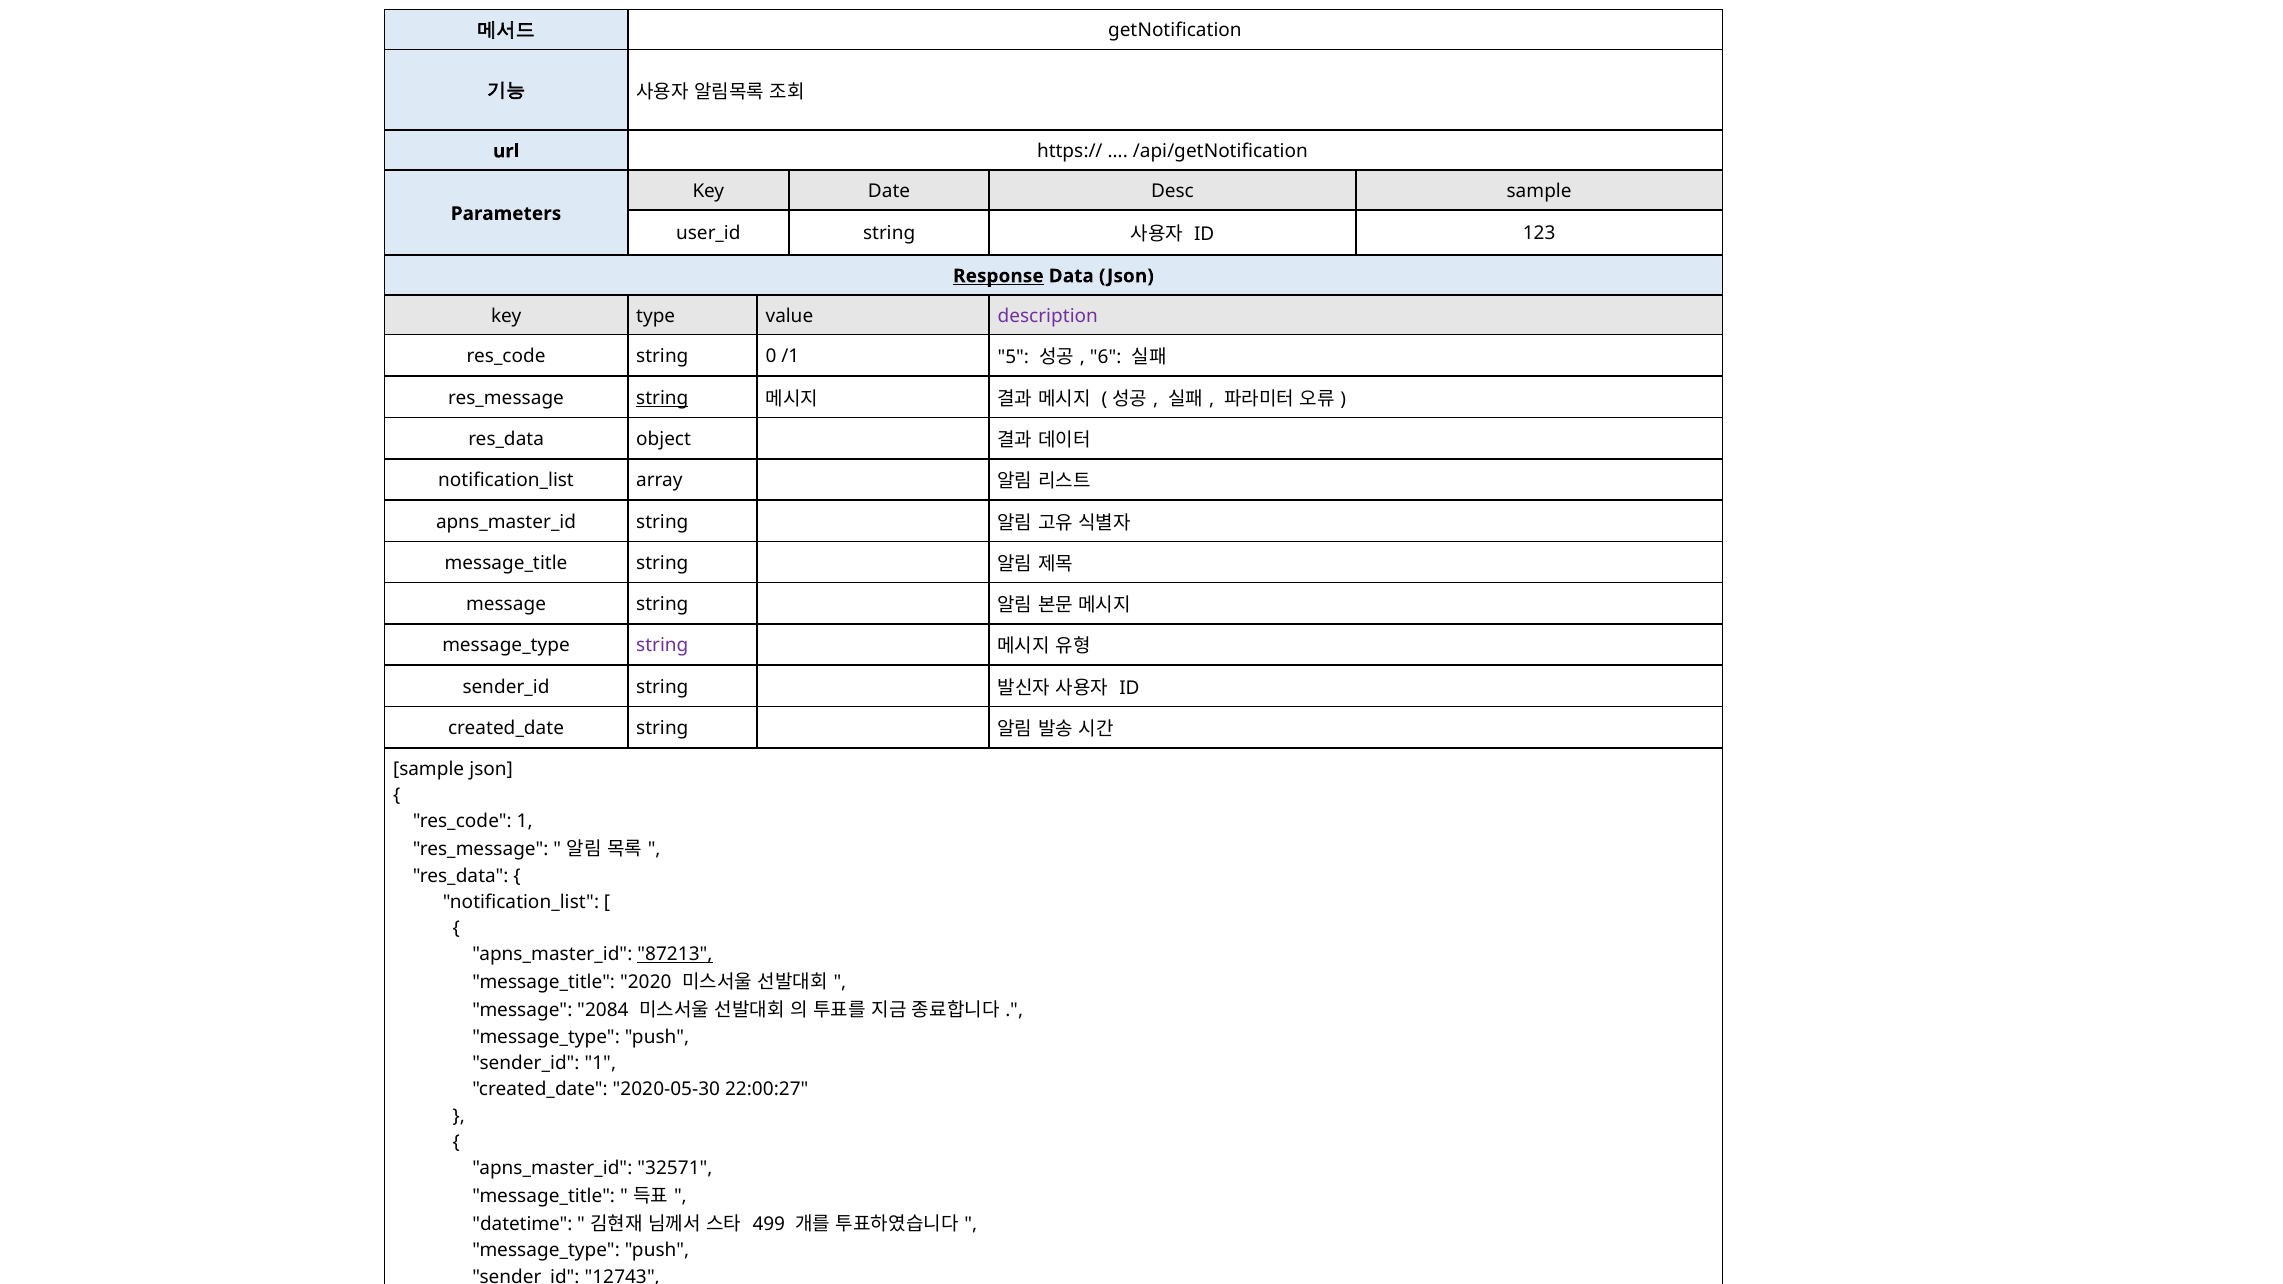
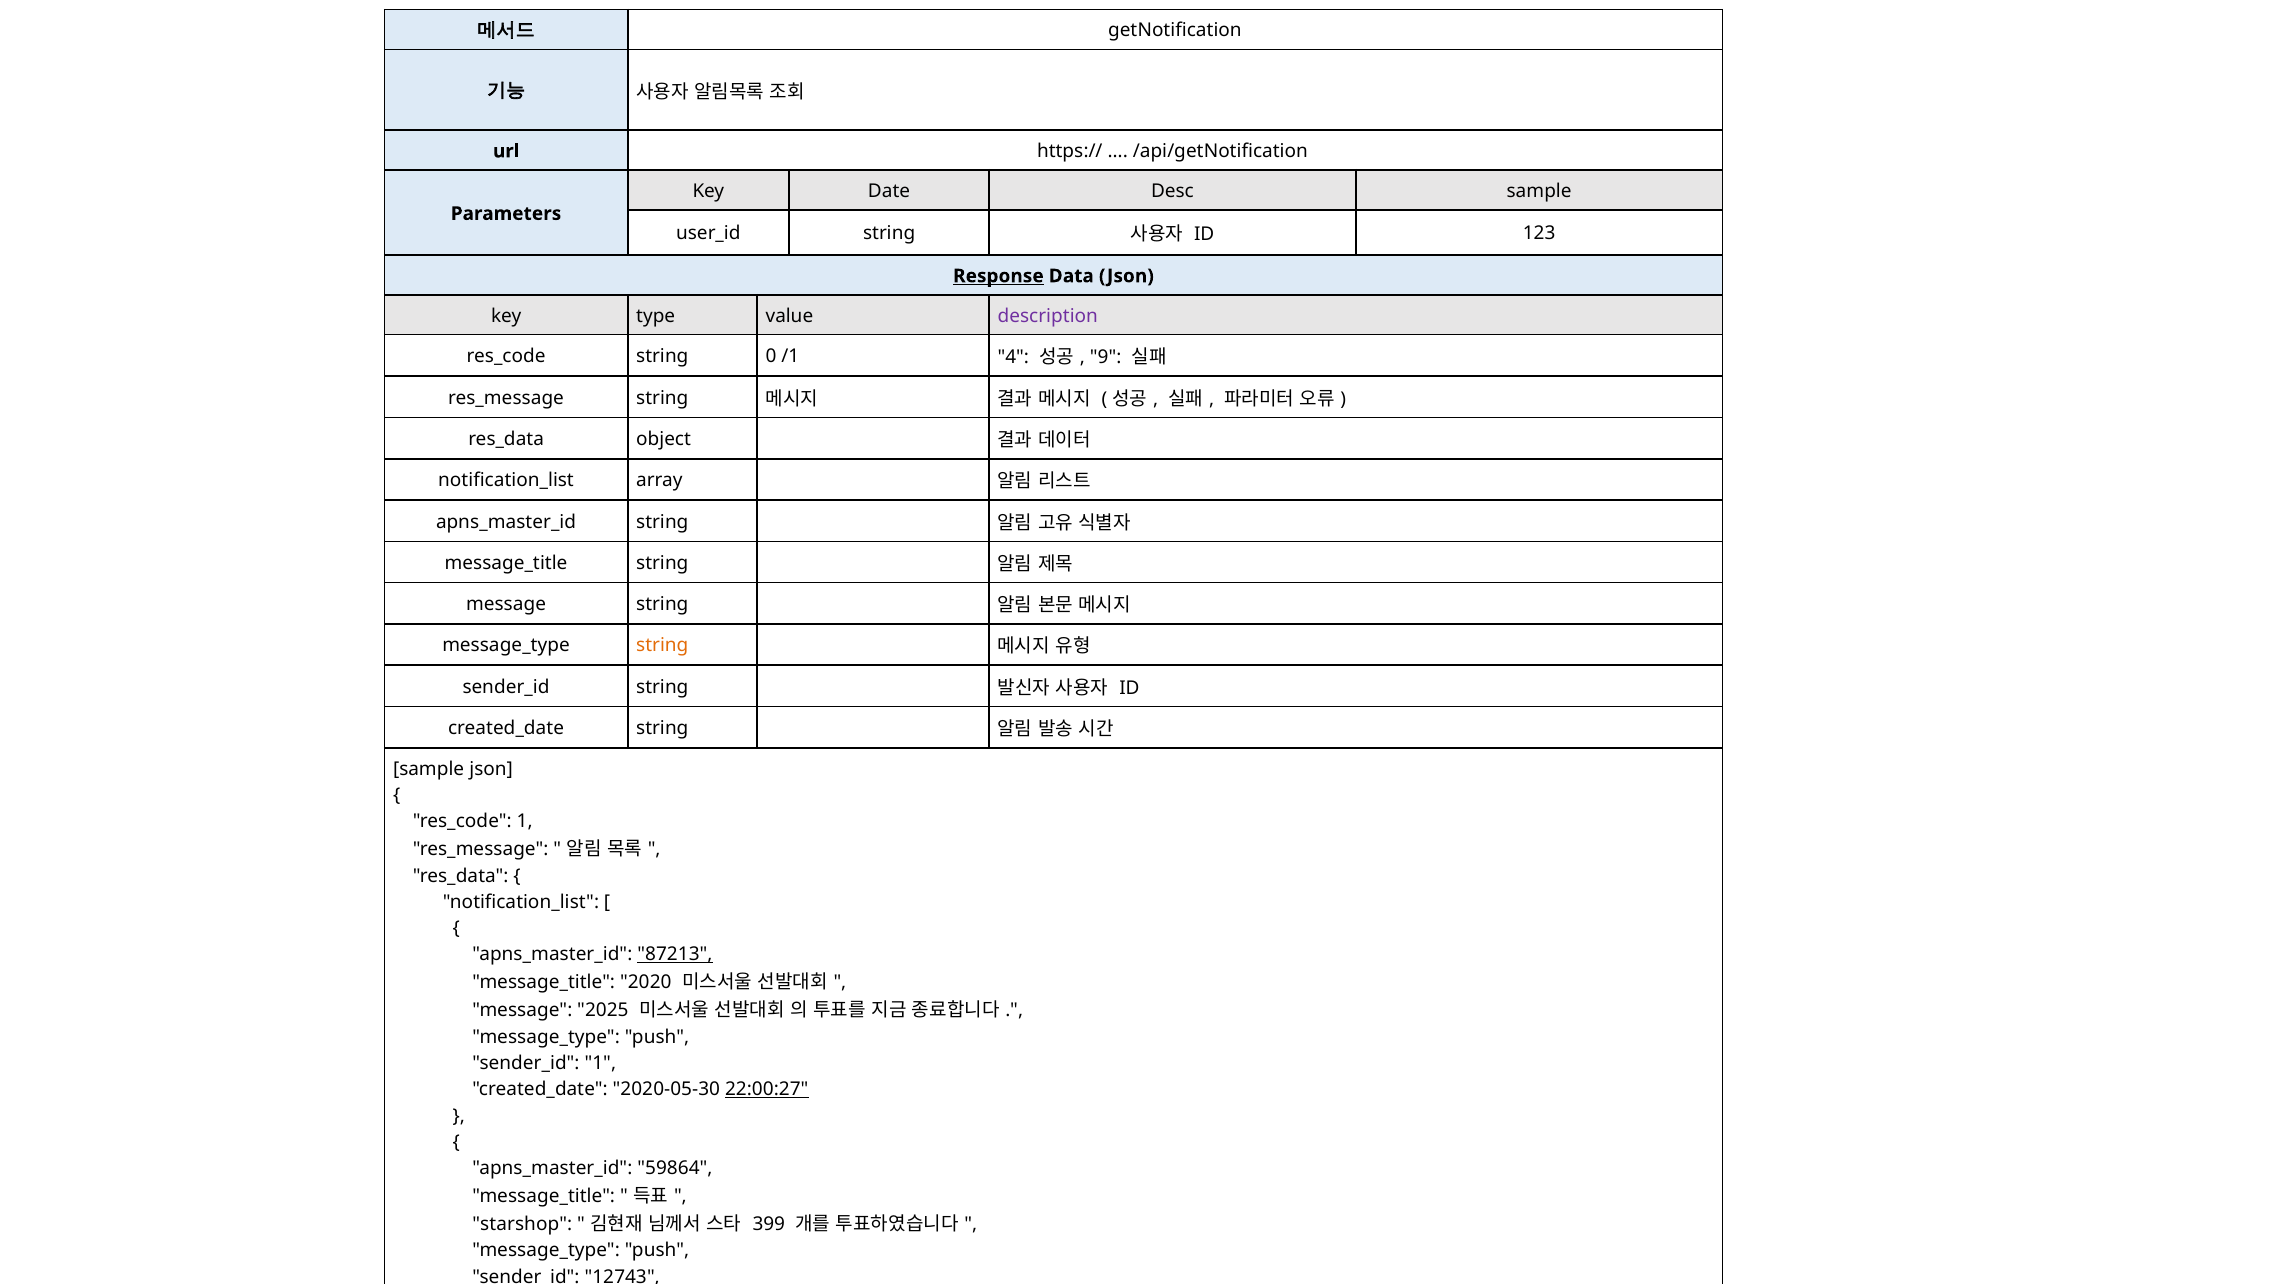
5: 5 -> 4 (1013, 357)
6: 6 -> 9 (1106, 357)
string underline: present -> none (662, 398)
string colour: purple -> orange (662, 646)
2084: 2084 -> 2025 (603, 1011)
22:00:27 underline: none -> present (767, 1090)
32571: 32571 -> 59864 (675, 1168)
datetime: datetime -> starshop (522, 1224)
499: 499 -> 399 (769, 1224)
